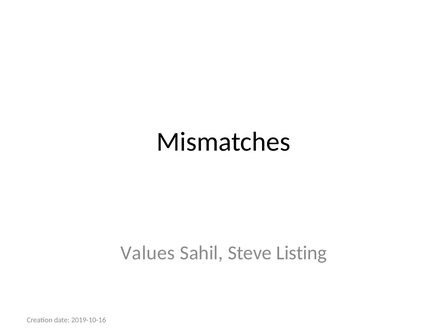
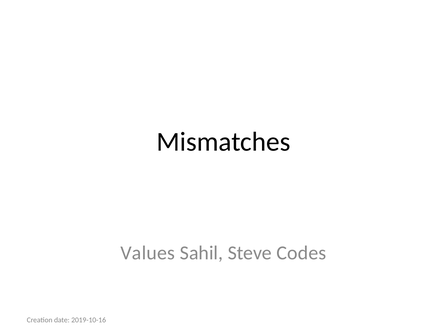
Listing: Listing -> Codes (301, 253)
